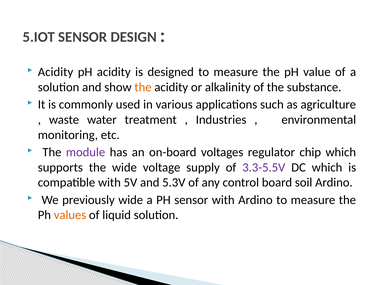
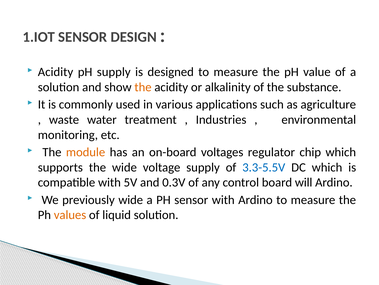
5.IOT: 5.IOT -> 1.IOT (39, 37)
pH acidity: acidity -> supply (114, 72)
module colour: purple -> orange (86, 152)
3.3-5.5V colour: purple -> blue (264, 167)
5.3V: 5.3V -> 0.3V (174, 182)
soil: soil -> will (304, 182)
